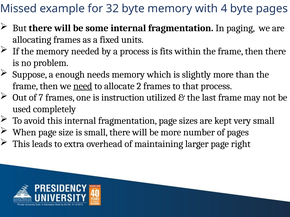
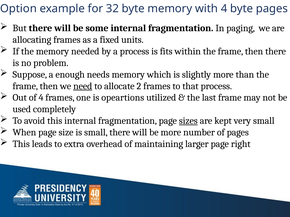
Missed: Missed -> Option (18, 9)
of 7: 7 -> 4 (41, 98)
instruction: instruction -> opeartions (123, 98)
sizes underline: none -> present (188, 121)
